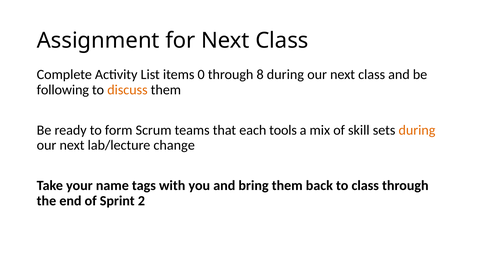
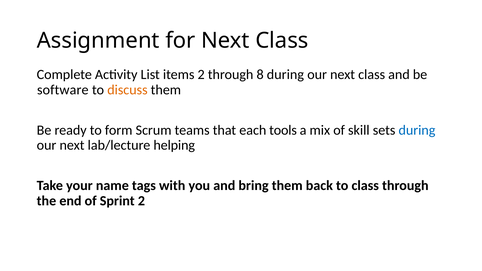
items 0: 0 -> 2 (201, 75)
following: following -> software (63, 90)
during colour: orange -> blue (417, 130)
change: change -> helping (174, 145)
